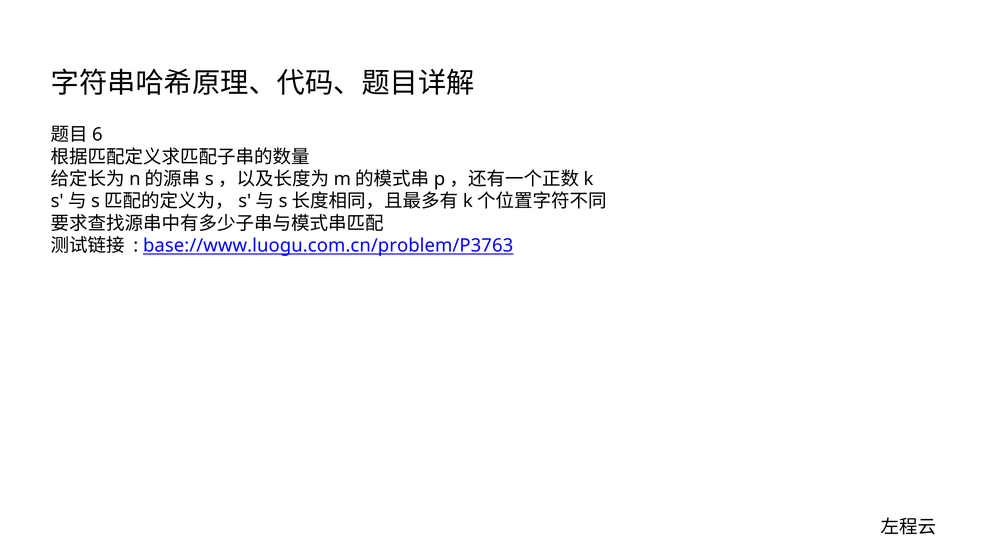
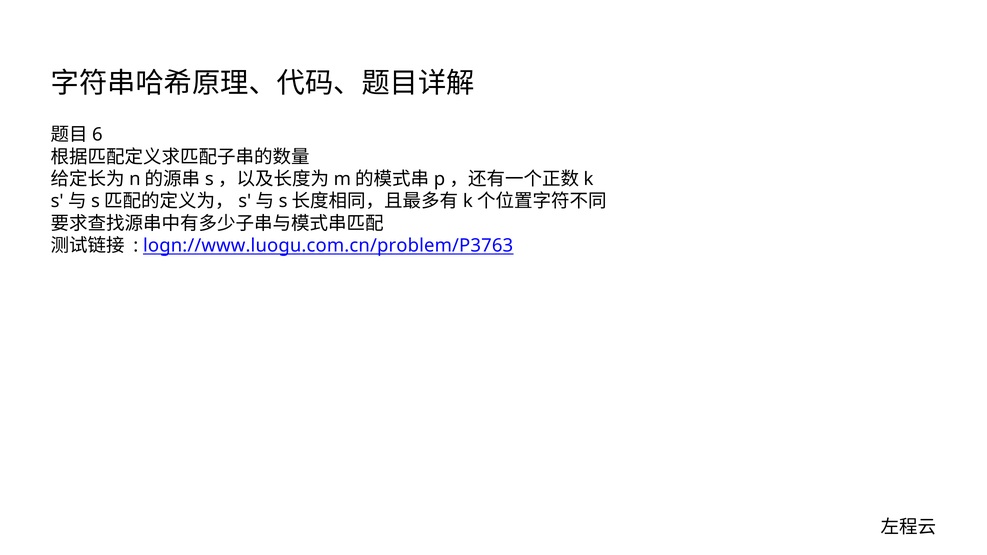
base://www.luogu.com.cn/problem/P3763: base://www.luogu.com.cn/problem/P3763 -> logn://www.luogu.com.cn/problem/P3763 (328, 246)
